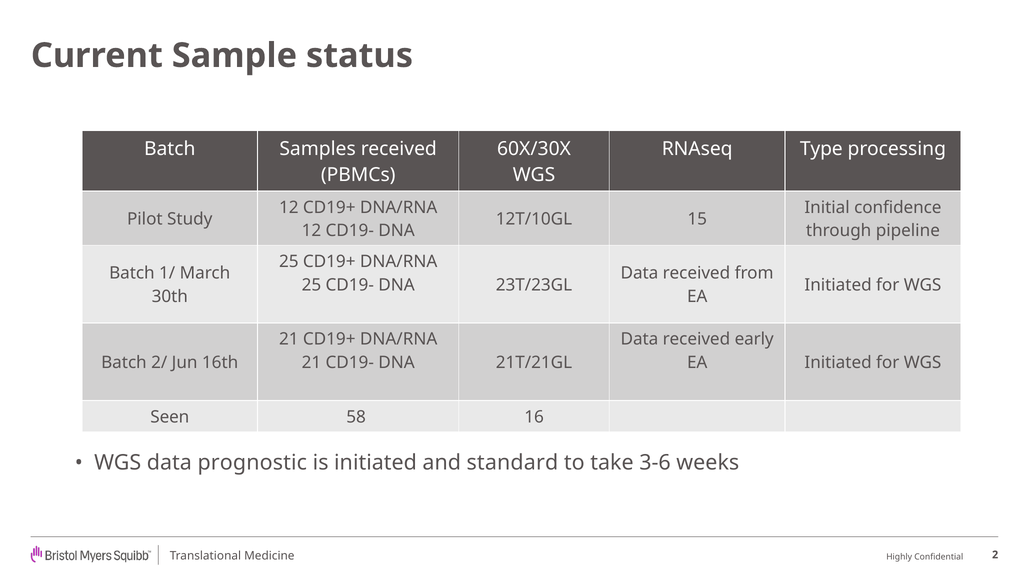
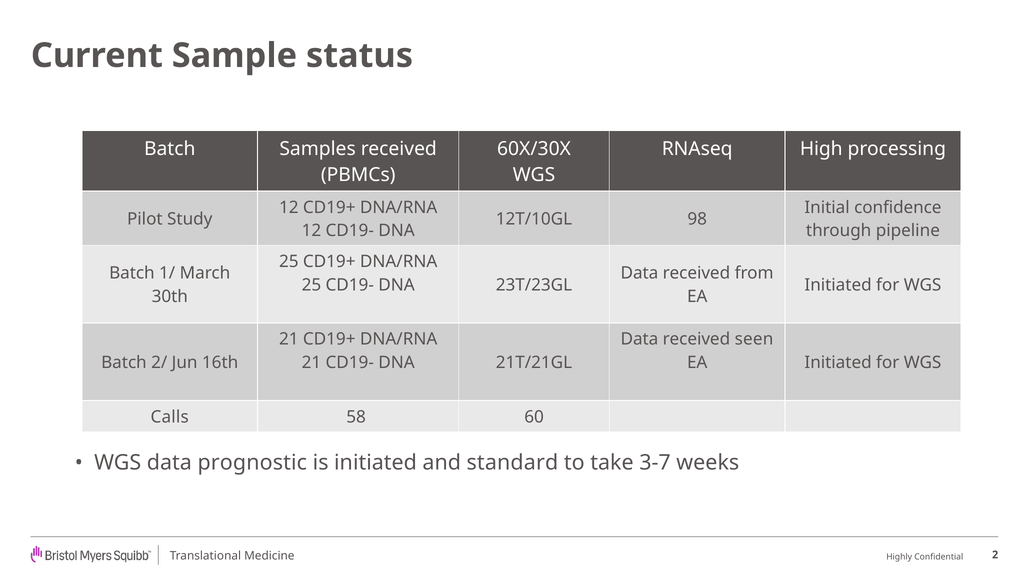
Type: Type -> High (821, 149)
15: 15 -> 98 (697, 219)
early: early -> seen (754, 339)
Seen: Seen -> Calls (170, 417)
16: 16 -> 60 (534, 417)
3-6: 3-6 -> 3-7 (655, 463)
